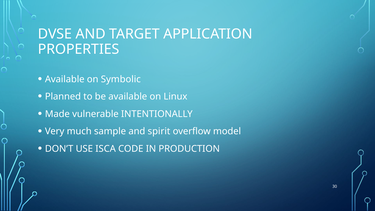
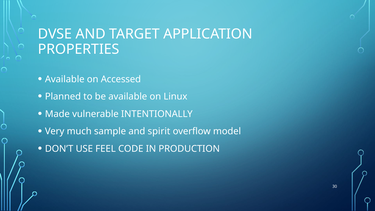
Symbolic: Symbolic -> Accessed (121, 79)
ISCA: ISCA -> FEEL (106, 149)
